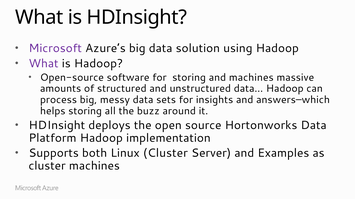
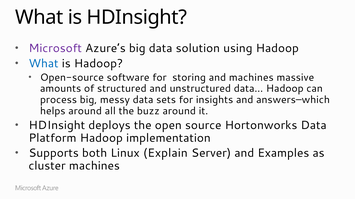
What colour: purple -> blue (44, 64)
helps storing: storing -> around (85, 111)
Linux Cluster: Cluster -> Explain (165, 154)
